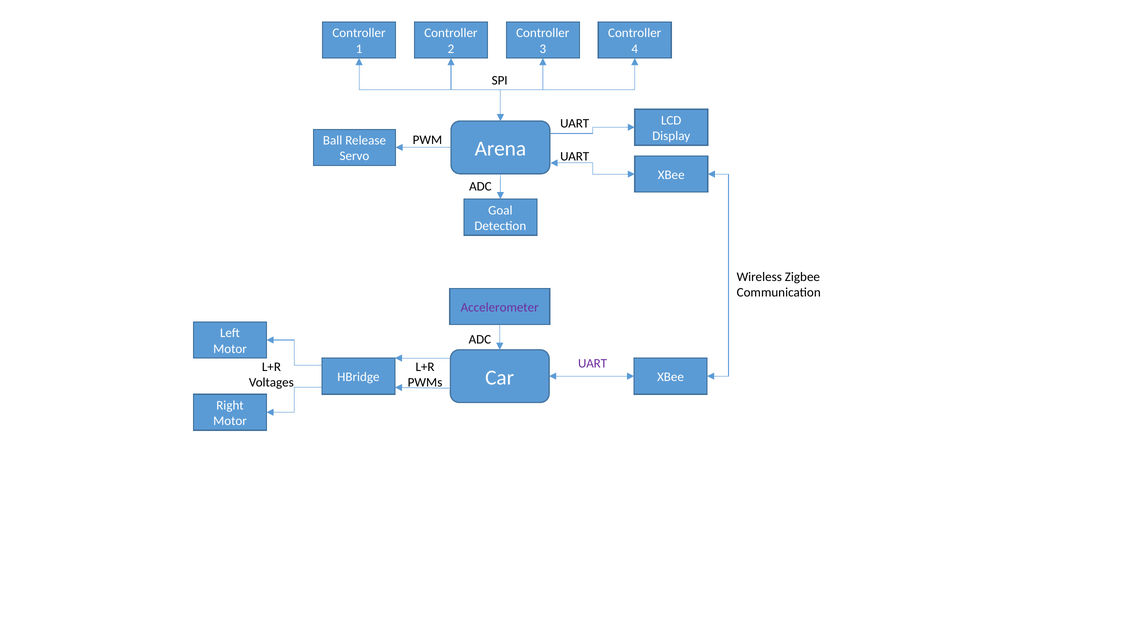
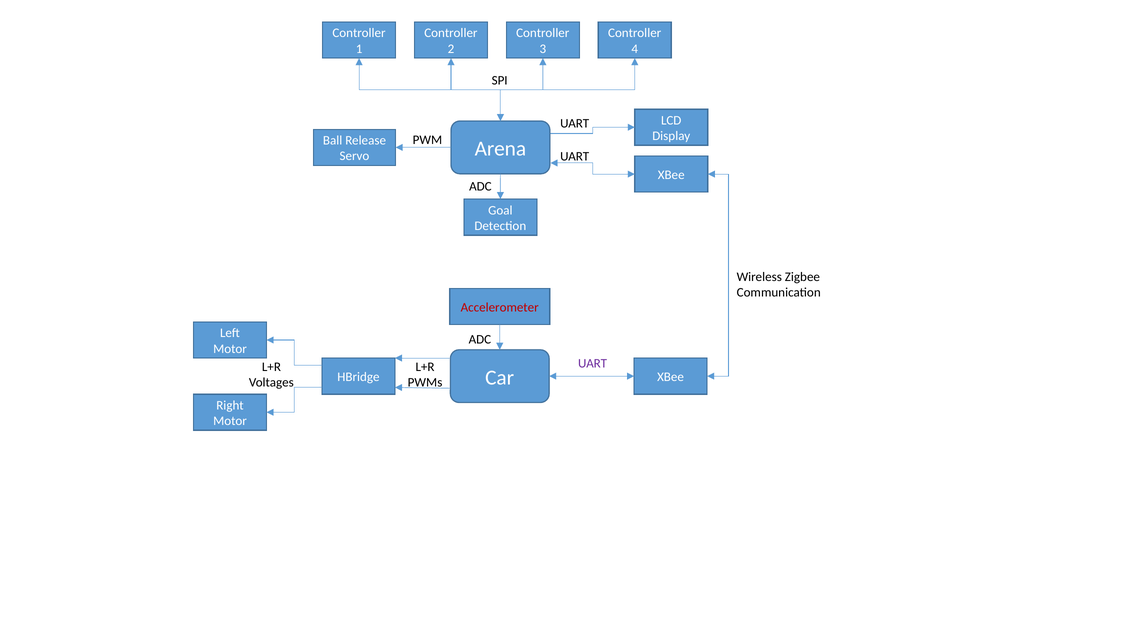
Accelerometer colour: purple -> red (500, 307)
